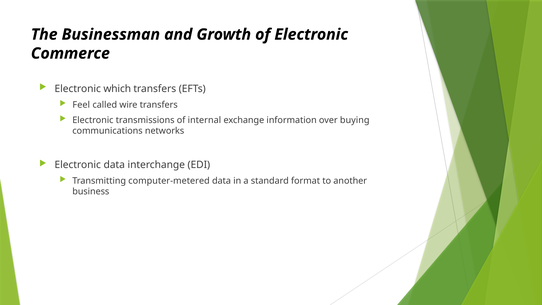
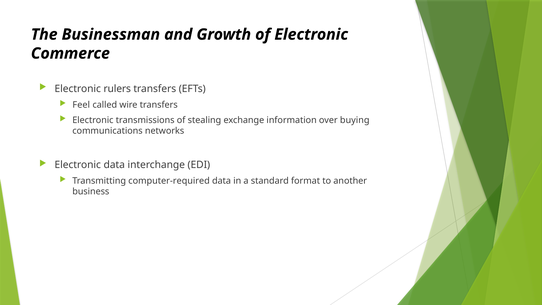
which: which -> rulers (117, 89)
internal: internal -> stealing (204, 120)
computer-metered: computer-metered -> computer-required (169, 181)
